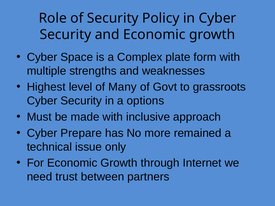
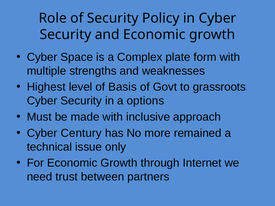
Many: Many -> Basis (123, 87)
Prepare: Prepare -> Century (81, 133)
